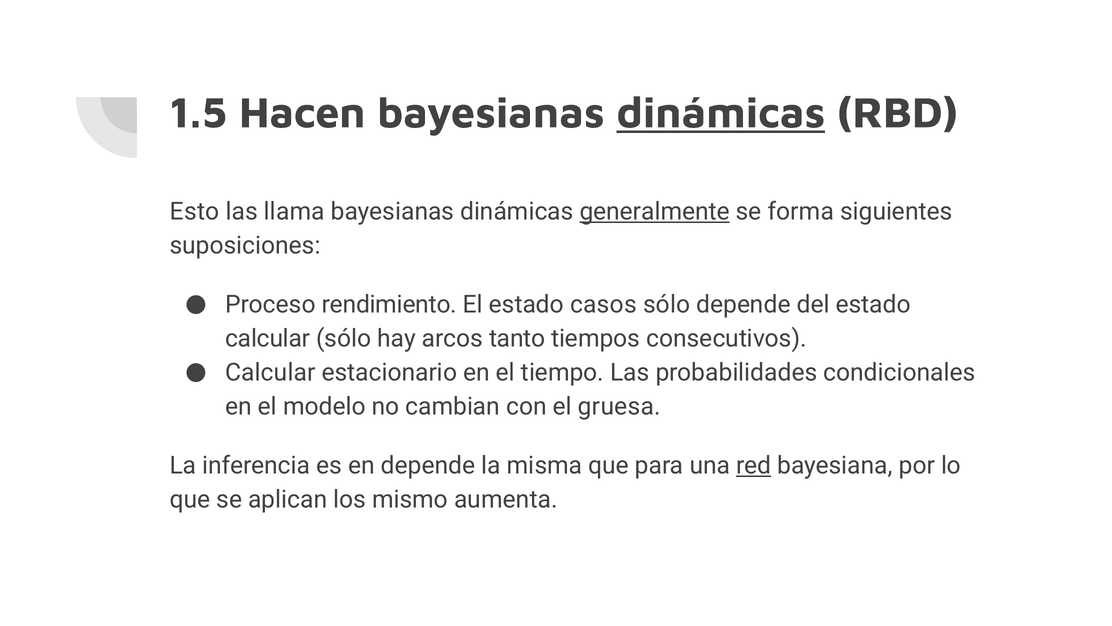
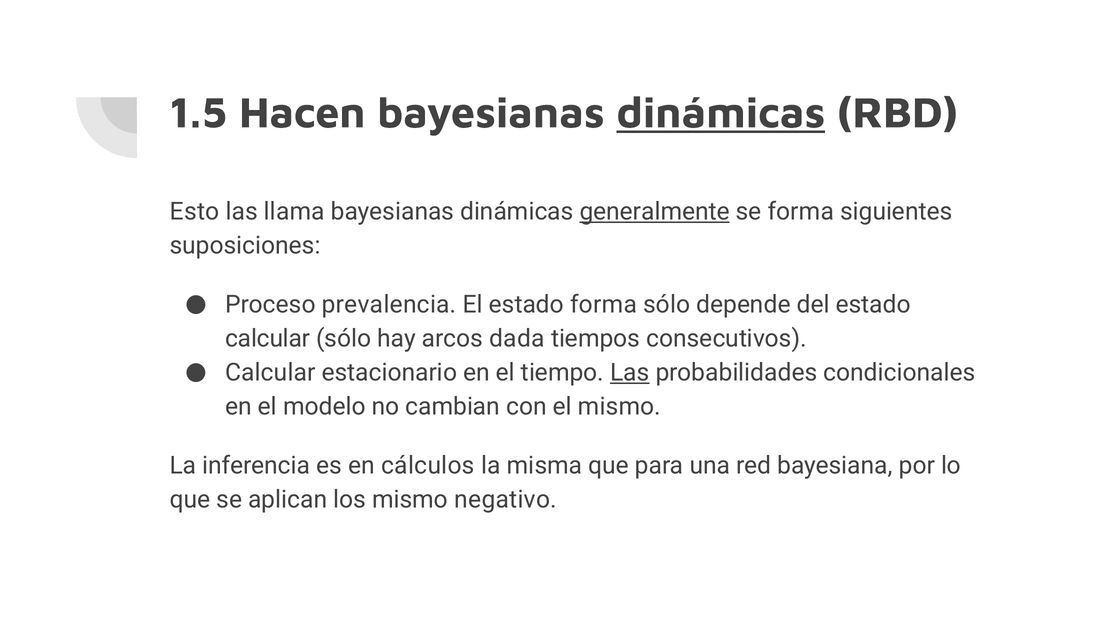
rendimiento: rendimiento -> prevalencia (389, 304)
estado casos: casos -> forma (603, 304)
tanto: tanto -> dada (517, 338)
Las underline: none -> present (630, 372)
el gruesa: gruesa -> mismo (619, 406)
en depende: depende -> cálculos (428, 465)
red underline: present -> none (754, 465)
aumenta: aumenta -> negativo (506, 499)
